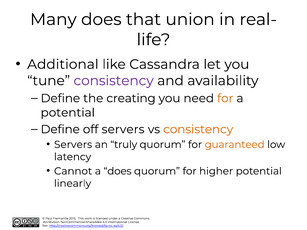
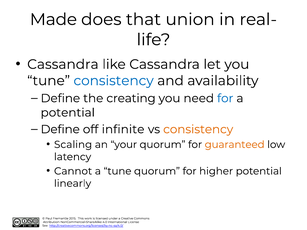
Many: Many -> Made (53, 19)
Additional: Additional -> Cassandra (63, 64)
consistency colour: purple -> blue (114, 81)
for colour: orange -> blue (225, 98)
off servers: servers -> infinite (123, 129)
Servers: Servers -> Scaling (73, 145)
truly: truly -> your (124, 145)
a does: does -> tune (118, 171)
